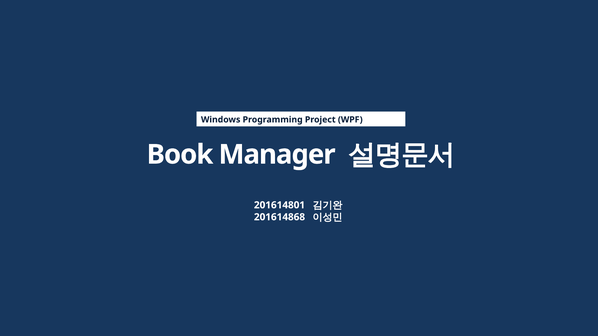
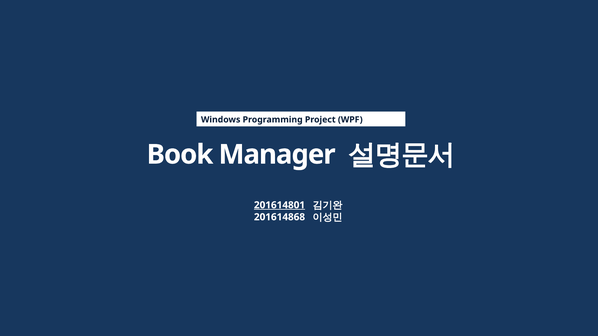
201614801 underline: none -> present (280, 205)
